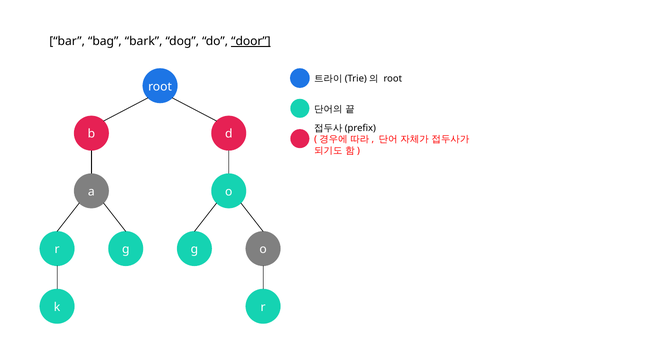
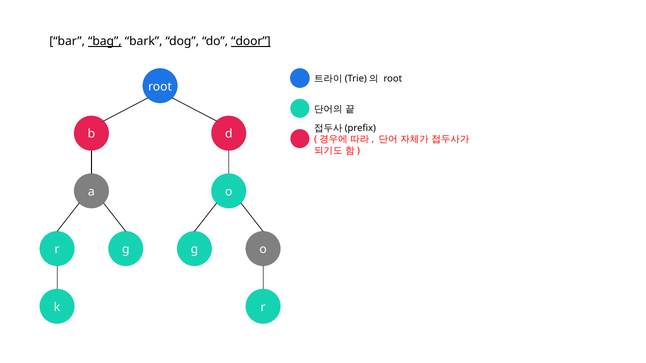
bag underline: none -> present (105, 41)
